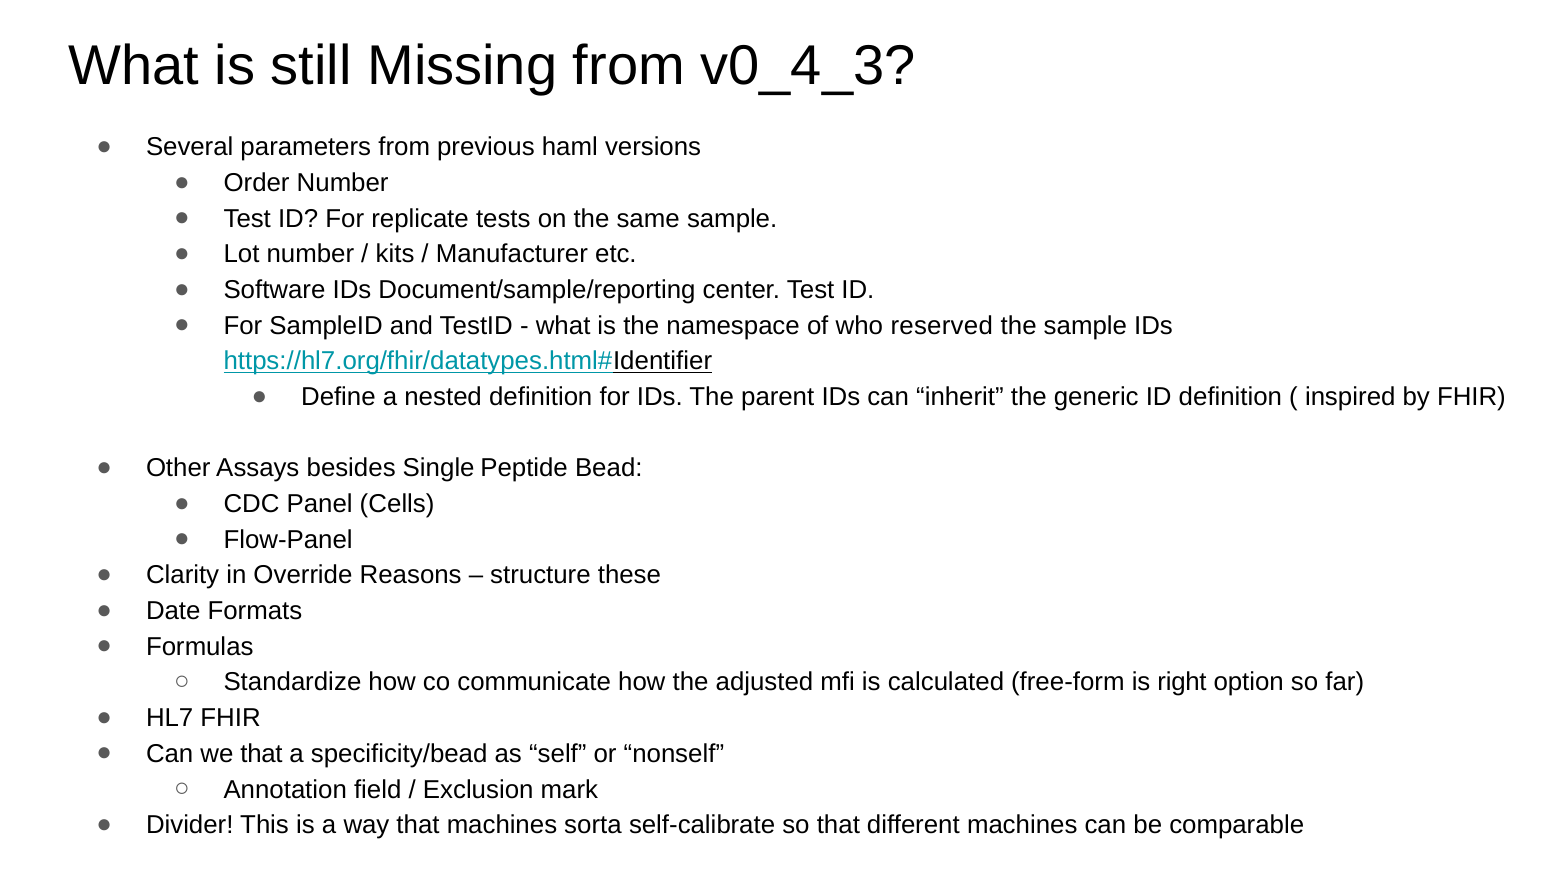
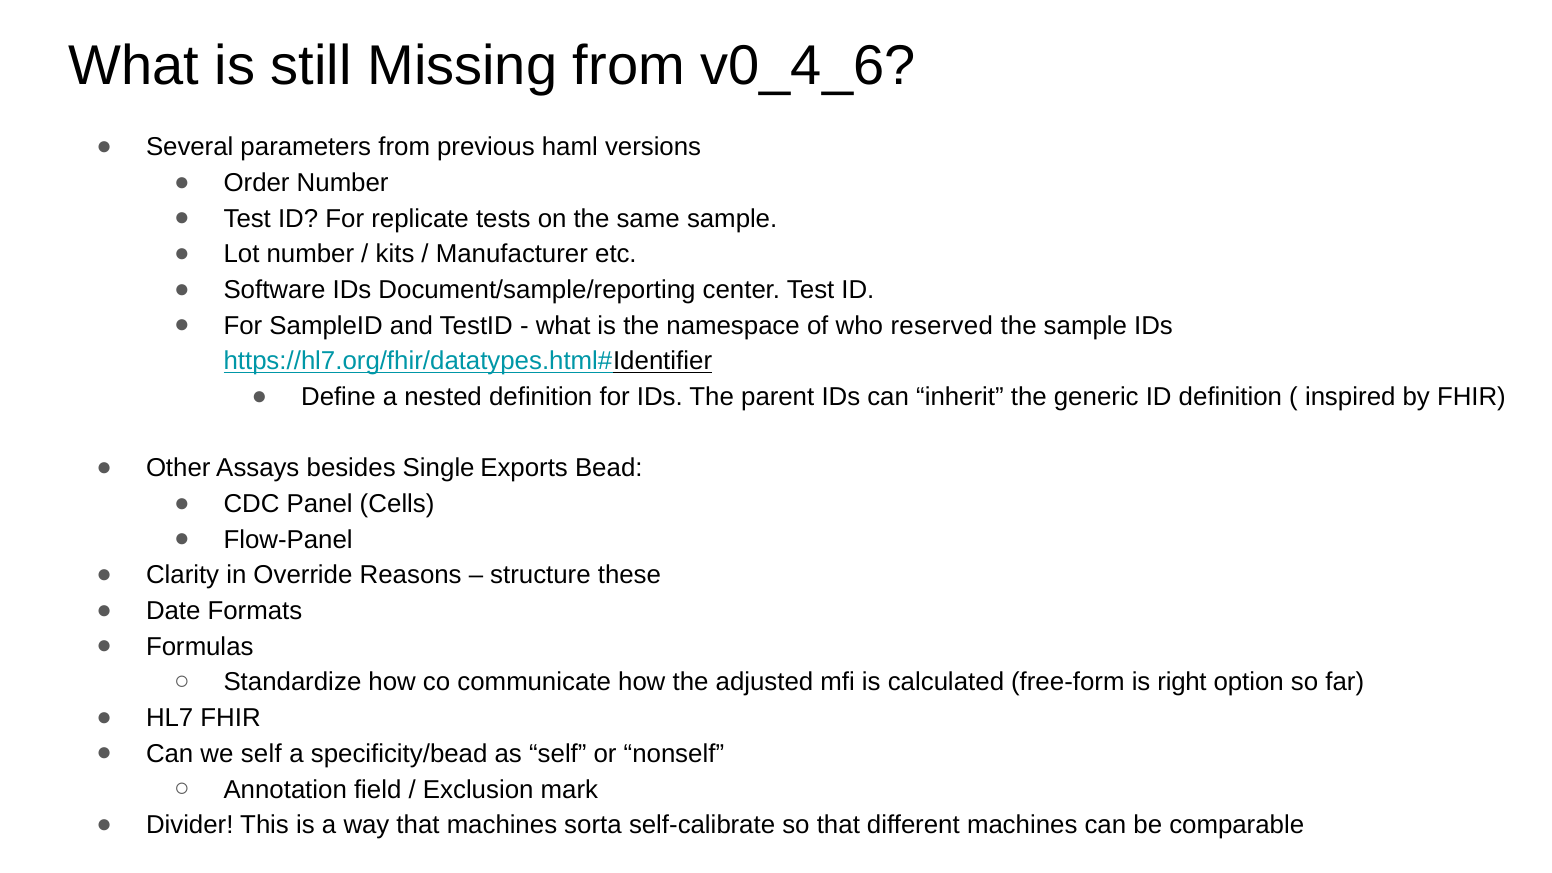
v0_4_3: v0_4_3 -> v0_4_6 (808, 66)
Peptide: Peptide -> Exports (524, 468)
we that: that -> self (261, 754)
